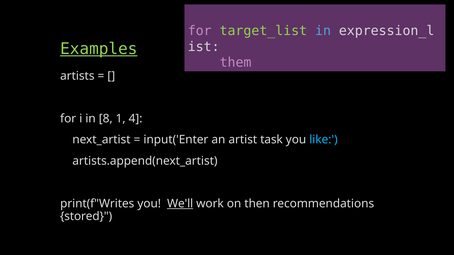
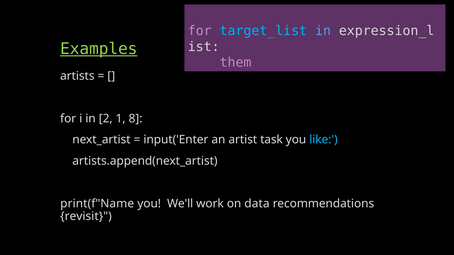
target_list colour: light green -> light blue (263, 31)
8: 8 -> 2 (106, 119)
4: 4 -> 8 (136, 119)
print(f"Writes: print(f"Writes -> print(f"Name (97, 204)
We'll underline: present -> none (180, 204)
then: then -> data (257, 204)
stored: stored -> revisit (86, 217)
